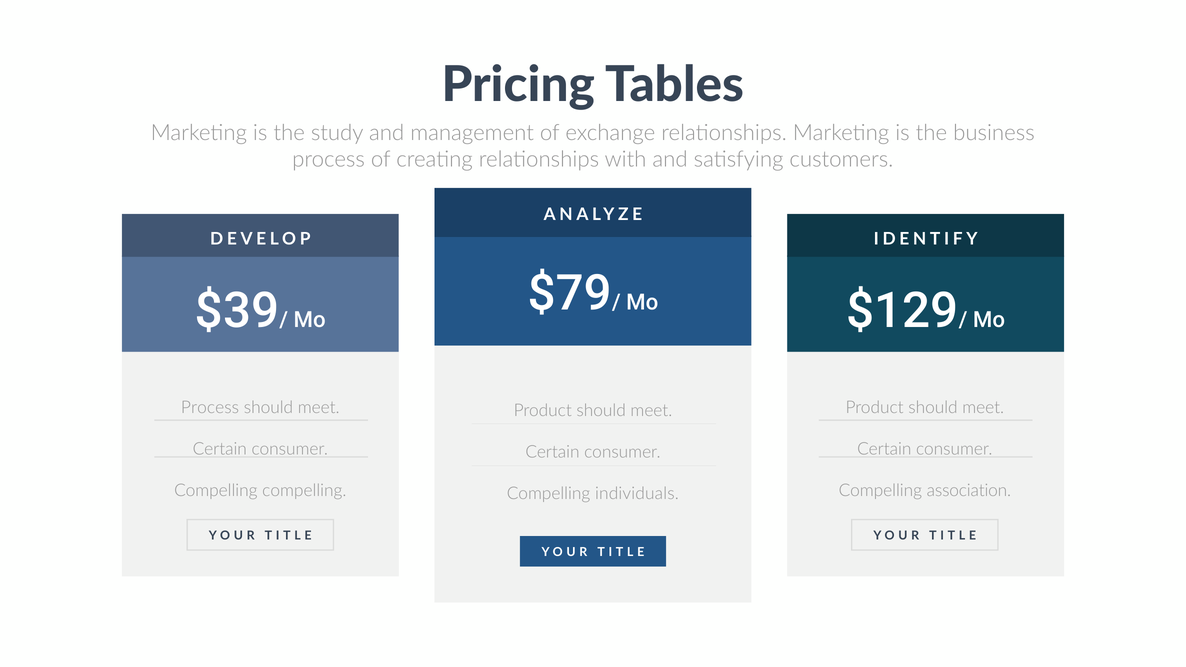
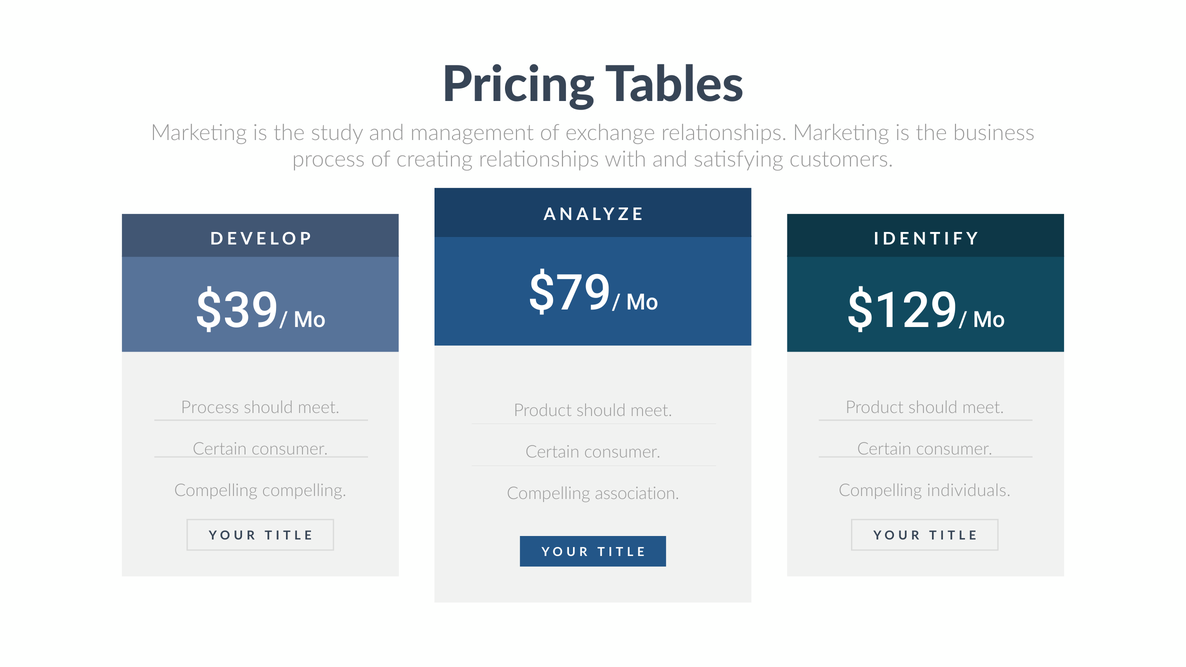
association: association -> individuals (969, 491)
individuals: individuals -> association (637, 494)
